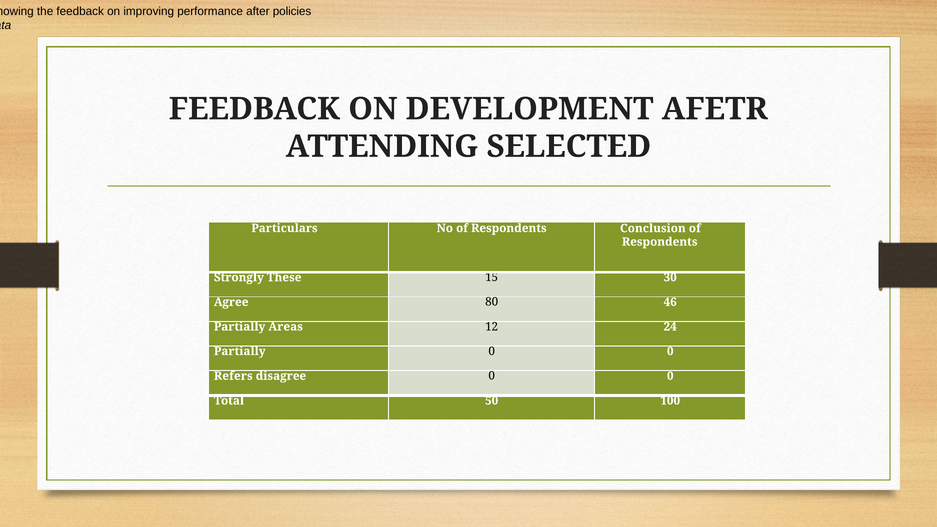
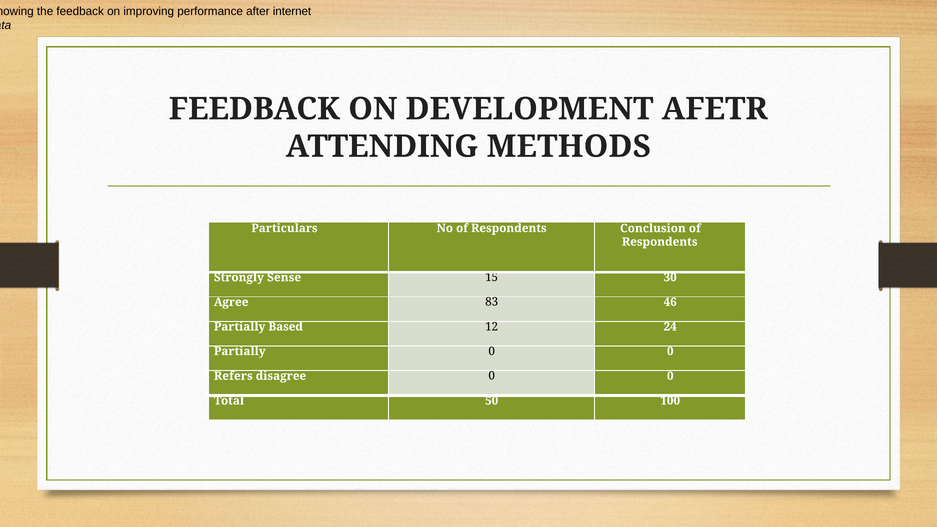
policies: policies -> internet (292, 11)
SELECTED: SELECTED -> METHODS (569, 147)
These: These -> Sense (284, 277)
80: 80 -> 83 (492, 302)
Areas: Areas -> Based (286, 327)
